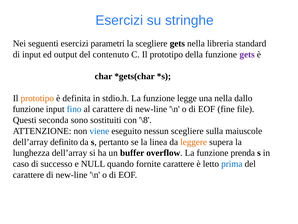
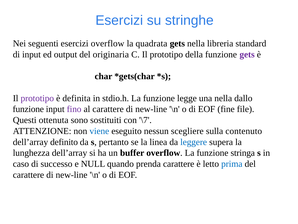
esercizi parametri: parametri -> overflow (108, 43)
la scegliere: scegliere -> quadrata (151, 43)
contenuto: contenuto -> originaria (111, 54)
prototipo colour: orange -> purple (37, 98)
fino colour: blue -> purple (74, 109)
seconda: seconda -> ottenuta (54, 120)
\8: \8 -> \7 (145, 120)
maiuscole: maiuscole -> contenuto (244, 131)
leggere colour: orange -> blue (194, 142)
prenda: prenda -> stringa (243, 153)
fornite: fornite -> prenda (148, 164)
